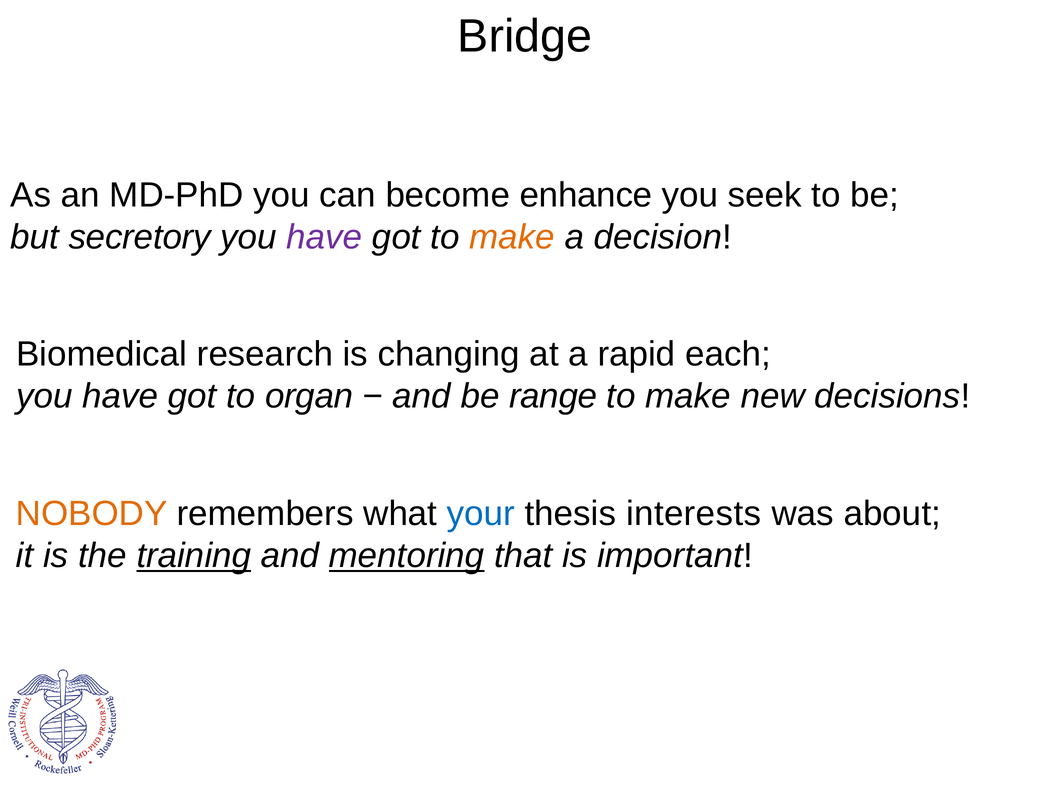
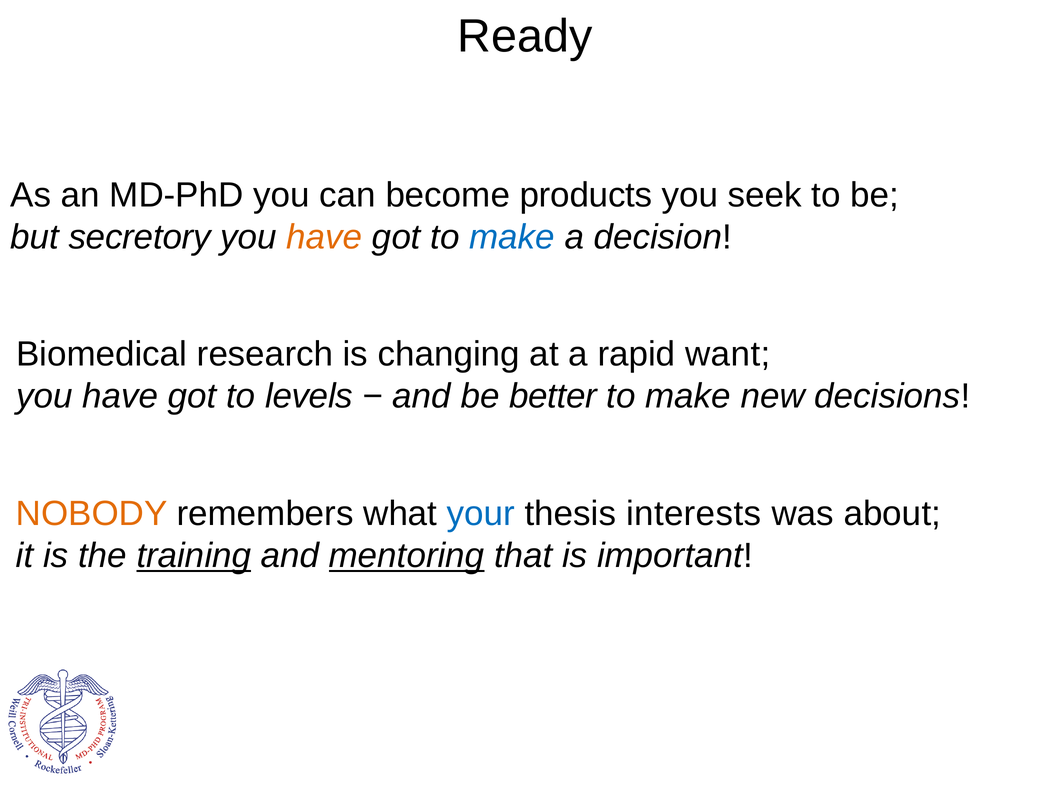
Bridge: Bridge -> Ready (525, 36)
enhance: enhance -> products (586, 195)
have colour: purple -> orange (324, 237)
make colour: orange -> blue (512, 237)
each: each -> want (728, 354)
organ: organ -> levels (309, 396)
range: range -> better (553, 396)
